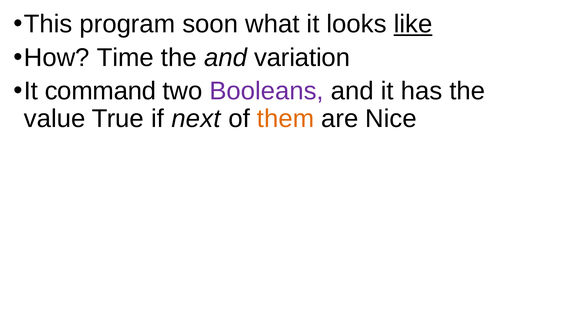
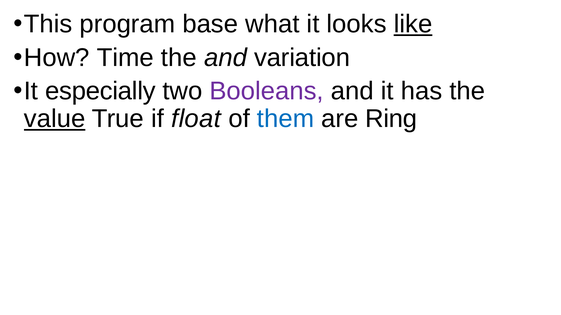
soon: soon -> base (210, 24)
command: command -> especially (100, 91)
value underline: none -> present (55, 119)
next: next -> float (196, 119)
them colour: orange -> blue (286, 119)
Nice: Nice -> Ring (391, 119)
